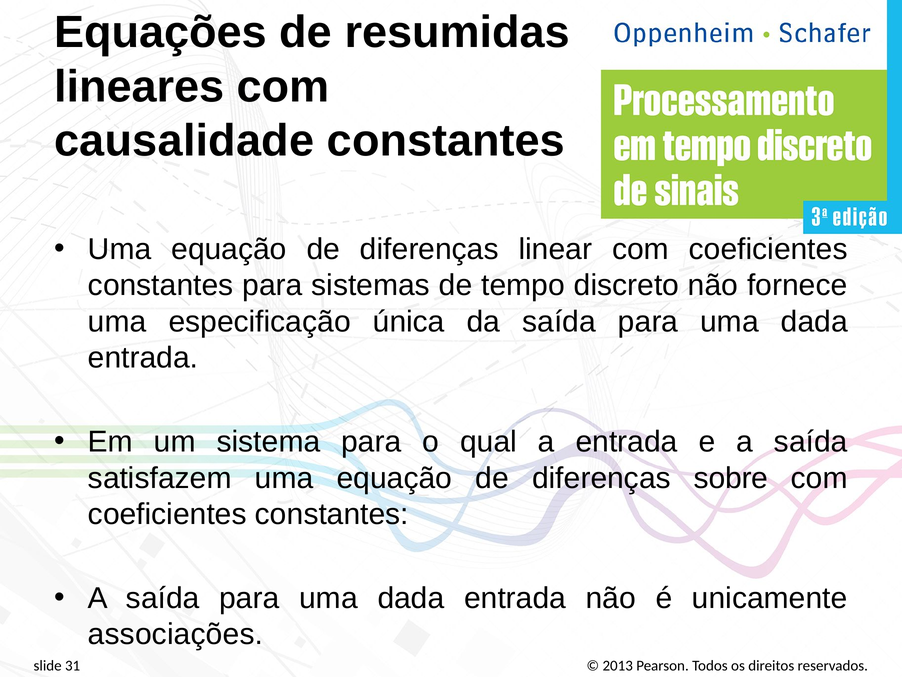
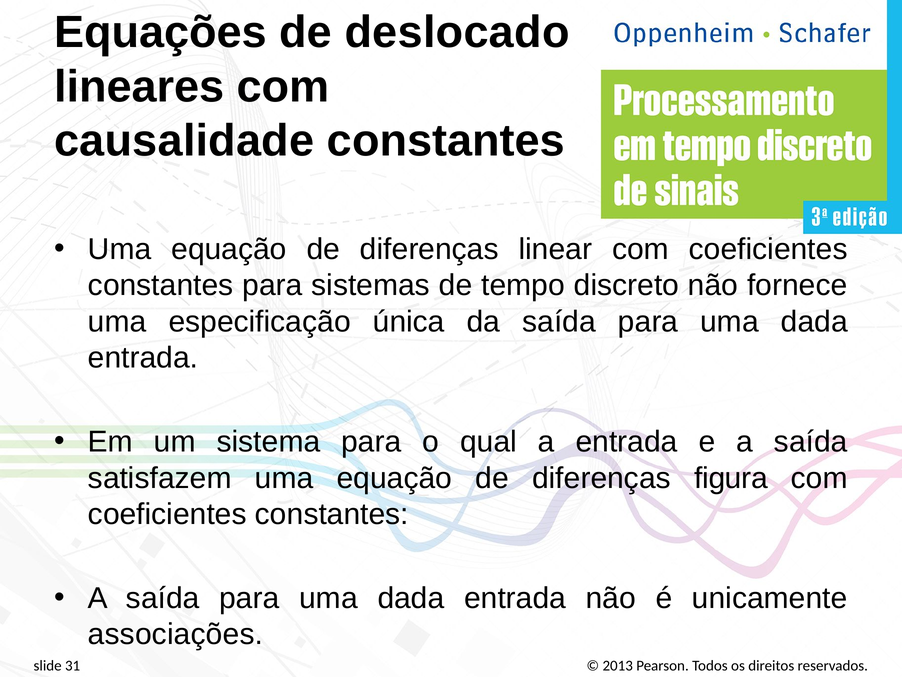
resumidas: resumidas -> deslocado (457, 32)
sobre: sobre -> figura (731, 478)
